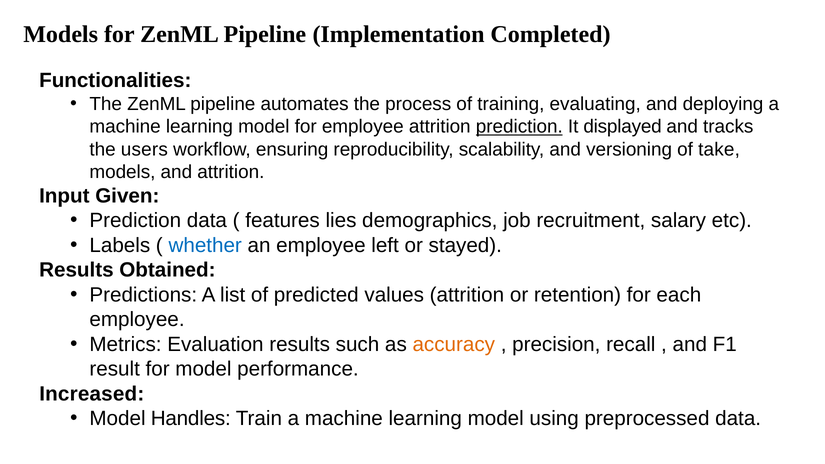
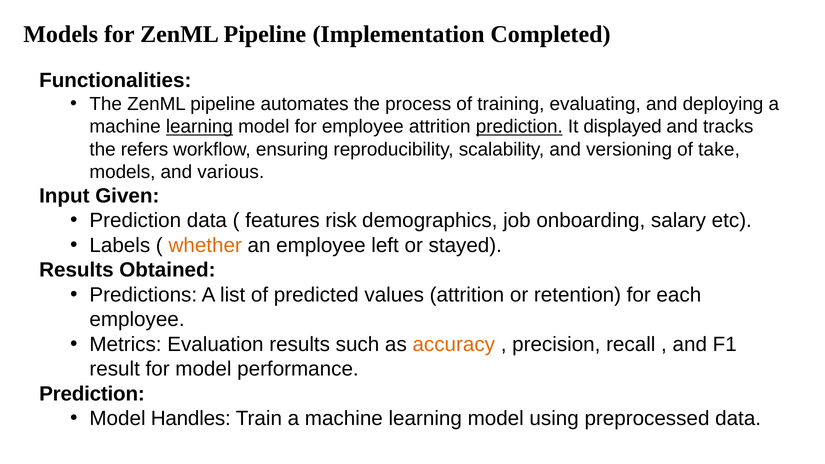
learning underline: none -> present (199, 127)
users: users -> refers (145, 149)
and attrition: attrition -> various (231, 172)
lies: lies -> risk (341, 221)
recruitment: recruitment -> onboarding (591, 221)
whether colour: blue -> orange (205, 245)
Increased: Increased -> Prediction (92, 394)
